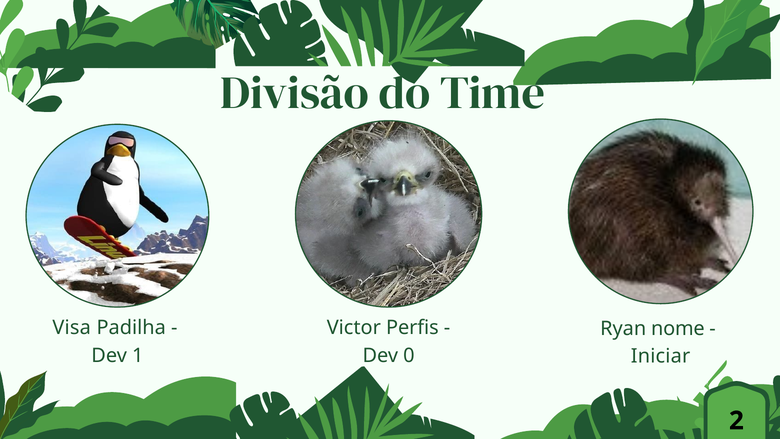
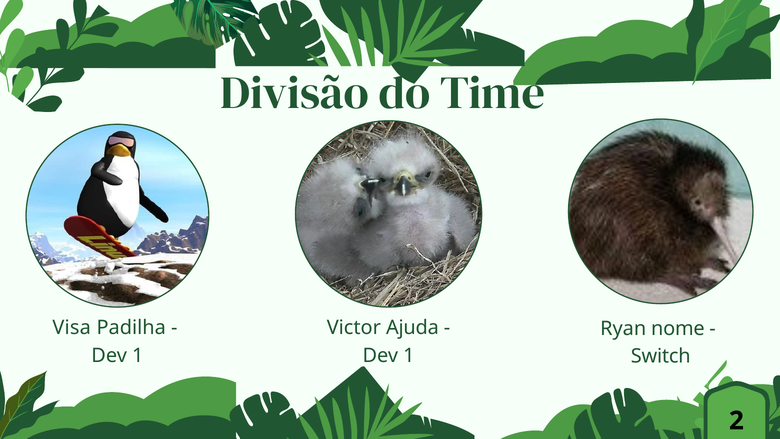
Perfis: Perfis -> Ajuda (412, 327)
0: 0 -> 1 (409, 355)
Iniciar: Iniciar -> Switch (661, 356)
